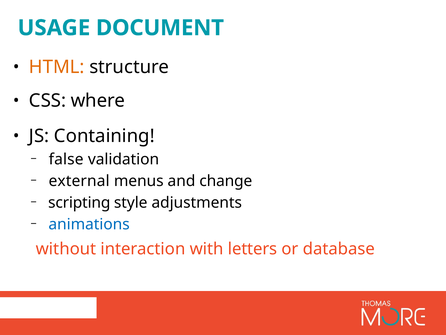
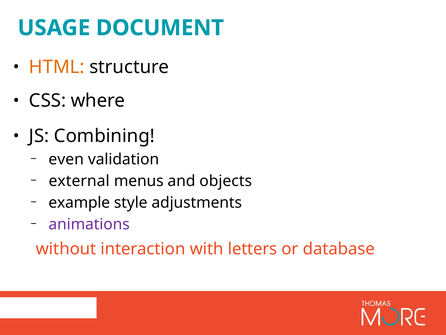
Containing: Containing -> Combining (104, 136)
false: false -> even (66, 159)
change: change -> objects (226, 181)
scripting: scripting -> example (79, 202)
animations colour: blue -> purple (89, 224)
